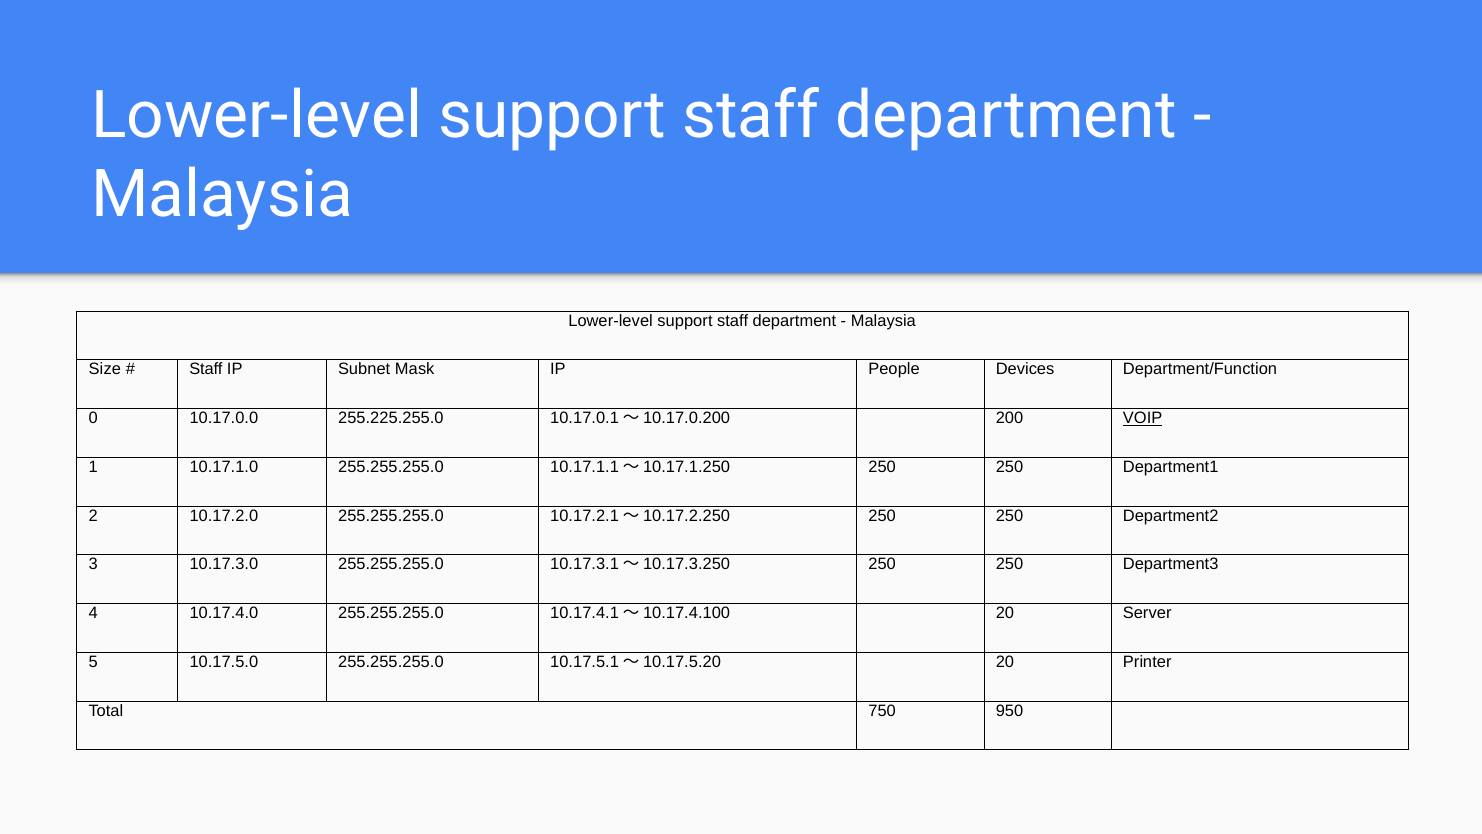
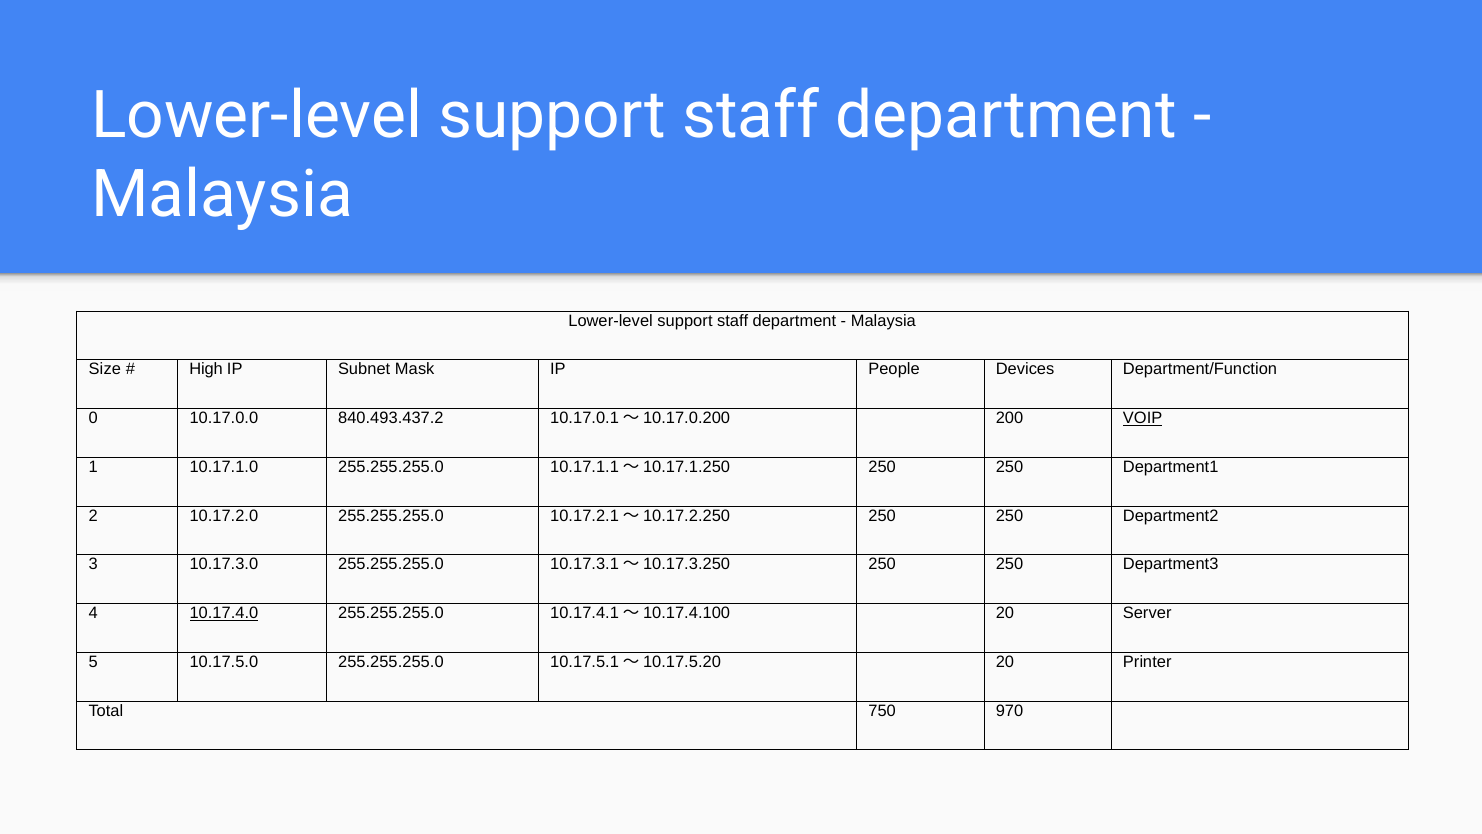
Staff: Staff -> High (206, 369)
255.225.255.0: 255.225.255.0 -> 840.493.437.2 (391, 418)
10.17.4.0 underline: none -> present (224, 613)
950: 950 -> 970 (1010, 710)
